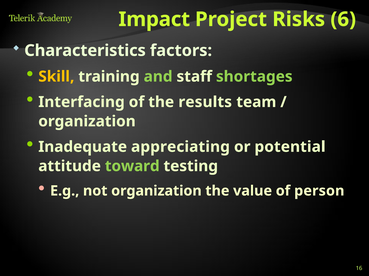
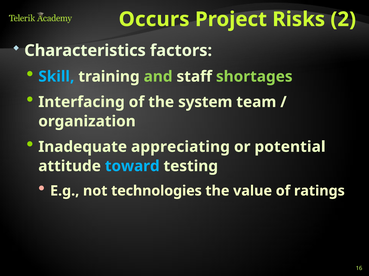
Impact: Impact -> Occurs (154, 19)
6: 6 -> 2 (343, 19)
Skill colour: yellow -> light blue (56, 77)
results: results -> system (205, 102)
toward colour: light green -> light blue (132, 167)
not organization: organization -> technologies (156, 191)
person: person -> ratings (319, 191)
